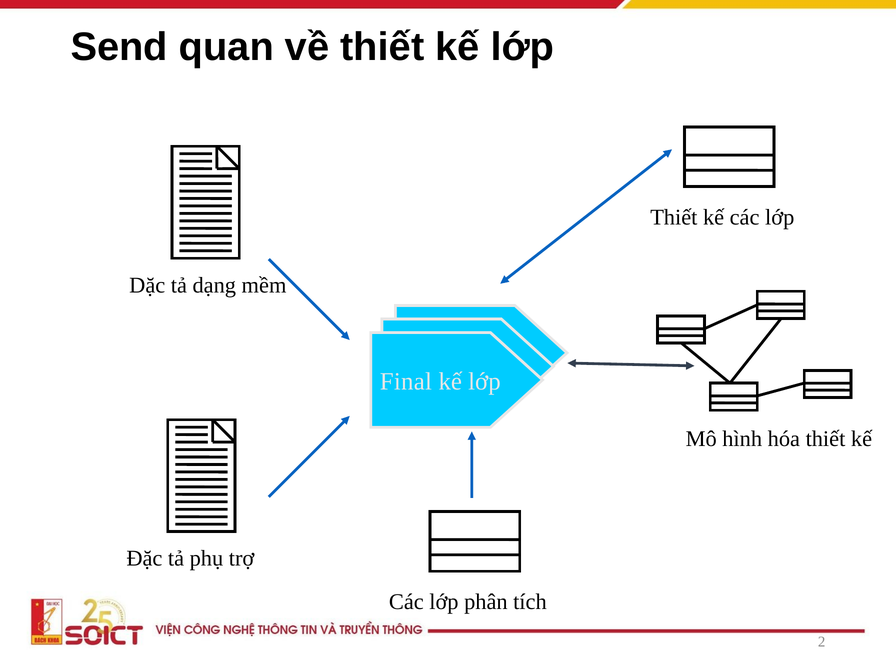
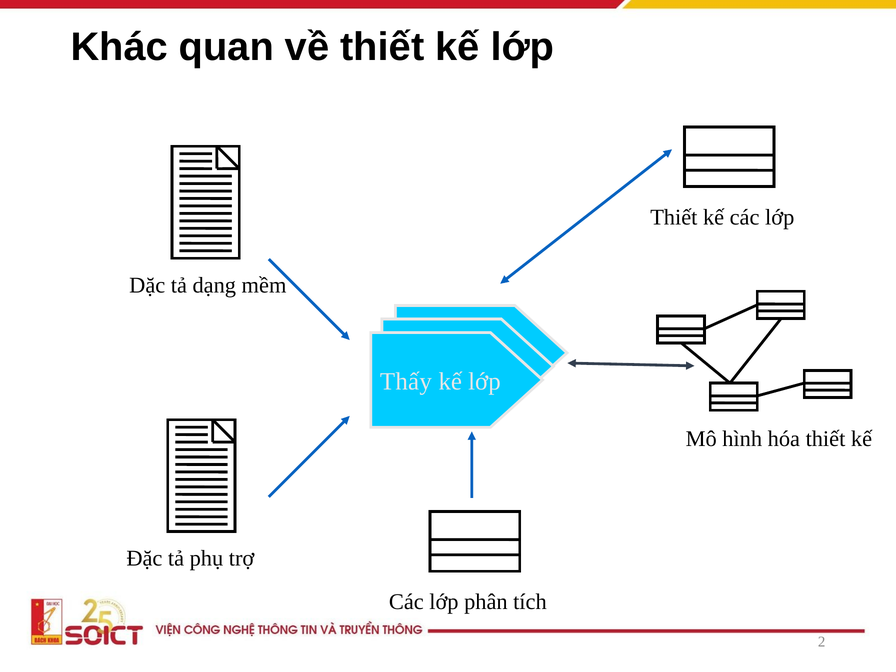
Send: Send -> Khác (119, 47)
Final: Final -> Thấy (406, 382)
